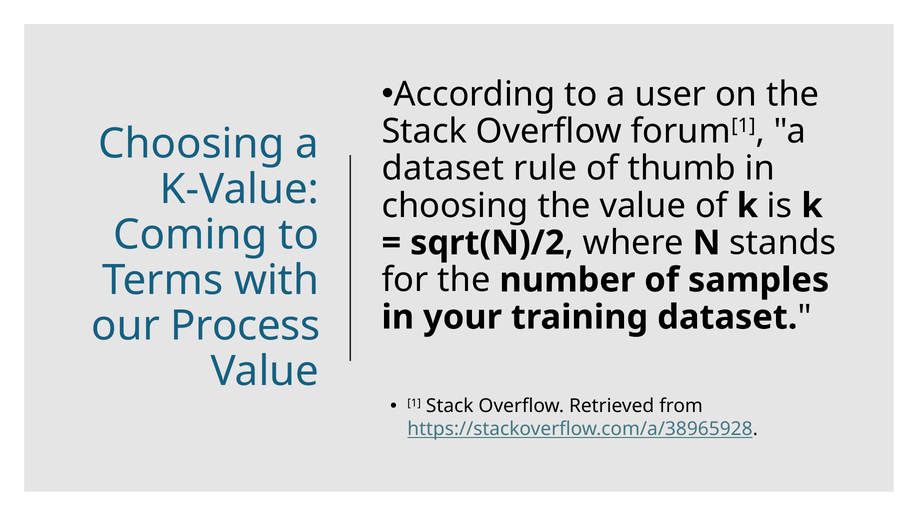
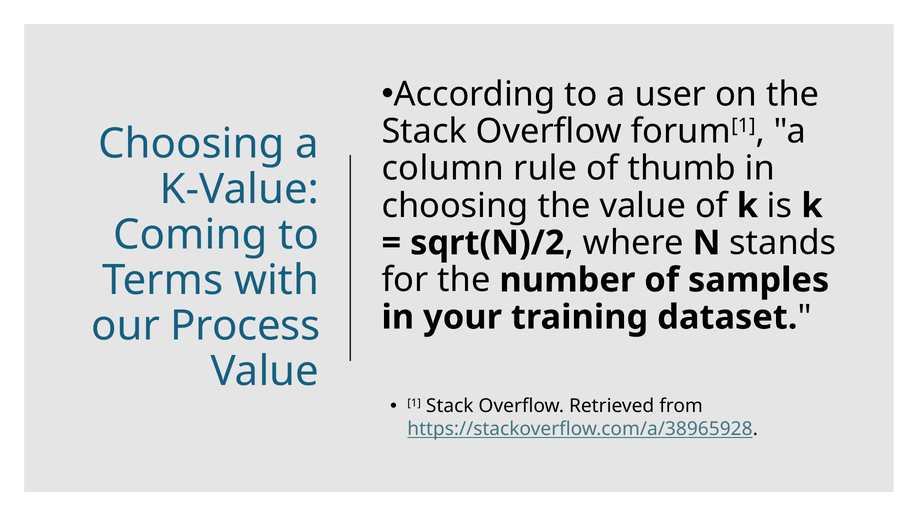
dataset: dataset -> column (443, 169)
